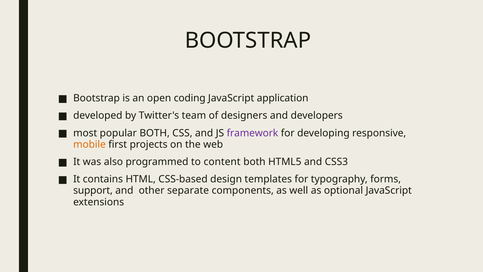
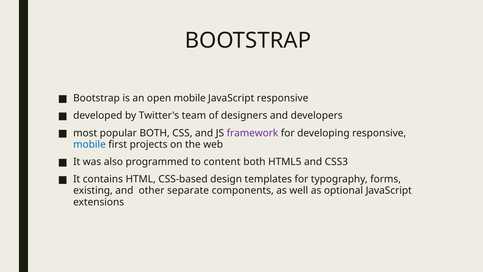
open coding: coding -> mobile (190, 98)
JavaScript application: application -> responsive (283, 98)
mobile colour: orange -> blue (89, 144)
support: support -> existing (93, 190)
